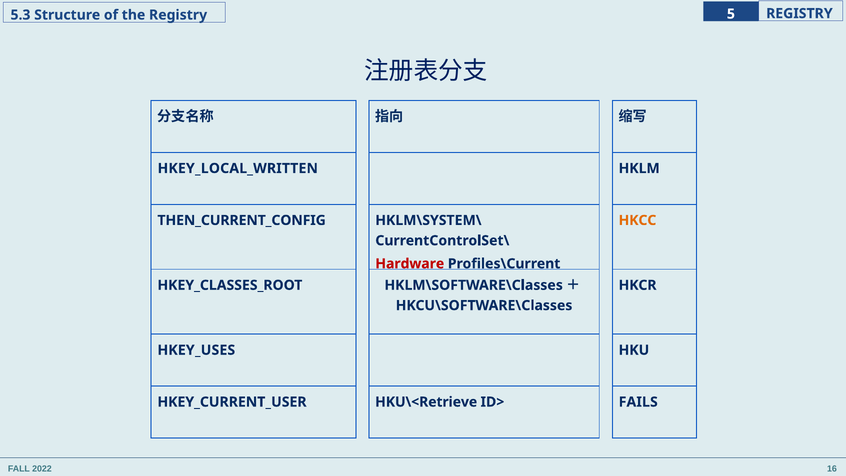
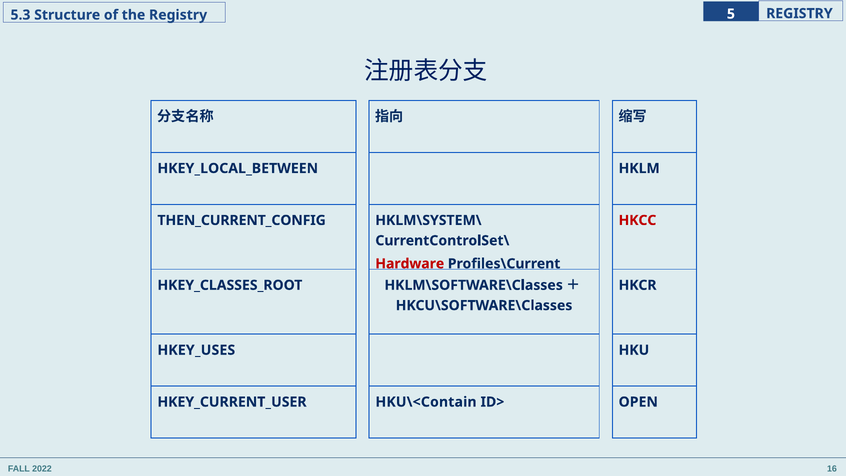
HKEY_LOCAL_WRITTEN: HKEY_LOCAL_WRITTEN -> HKEY_LOCAL_BETWEEN (238, 168)
HKCC colour: orange -> red (637, 220)
HKU\<Retrieve: HKU\<Retrieve -> HKU\<Contain (426, 402)
FAILS: FAILS -> OPEN (638, 402)
